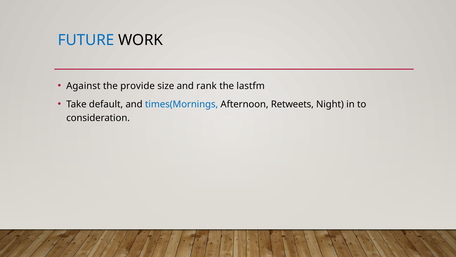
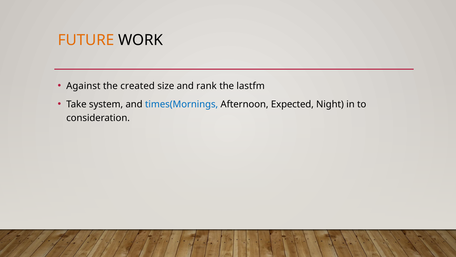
FUTURE colour: blue -> orange (86, 40)
provide: provide -> created (138, 86)
default: default -> system (106, 104)
Retweets: Retweets -> Expected (292, 104)
